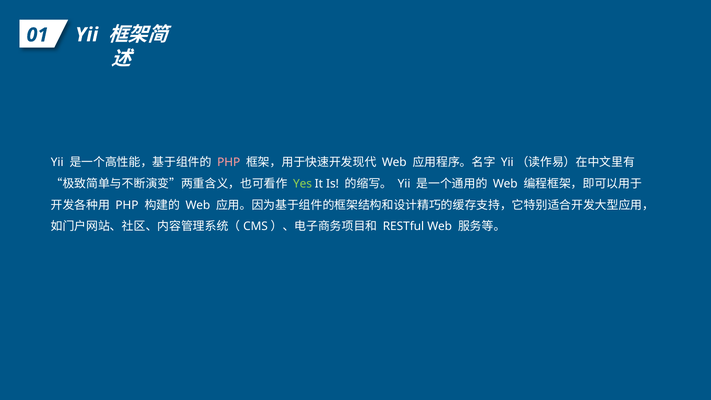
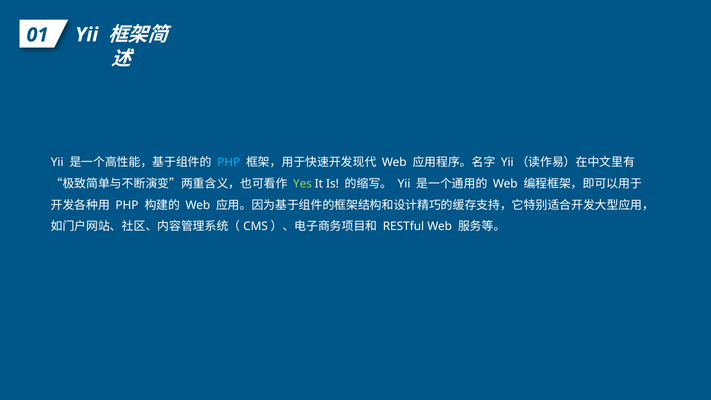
PHP colour: pink -> light blue (229, 163)
